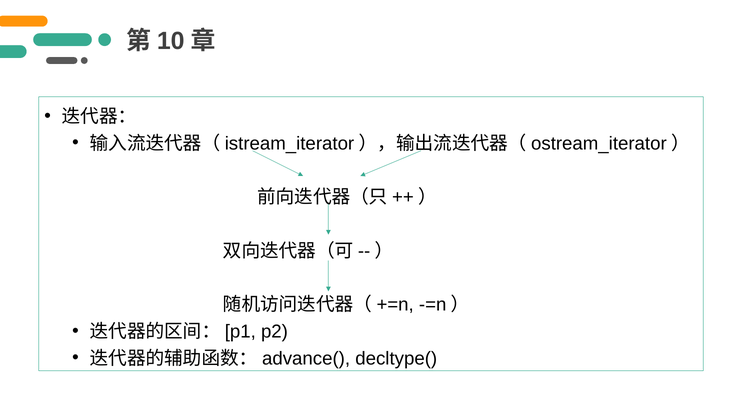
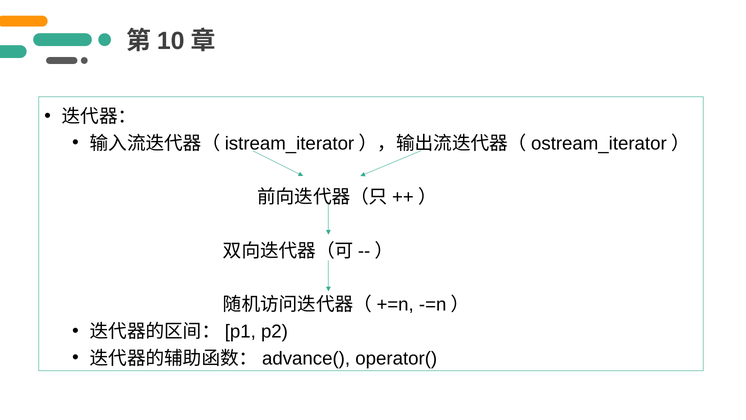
decltype(: decltype( -> operator( (396, 358)
